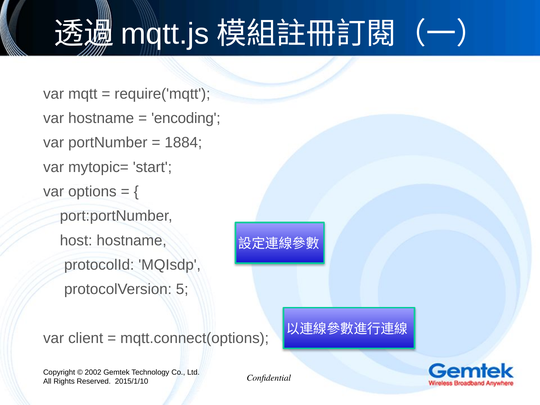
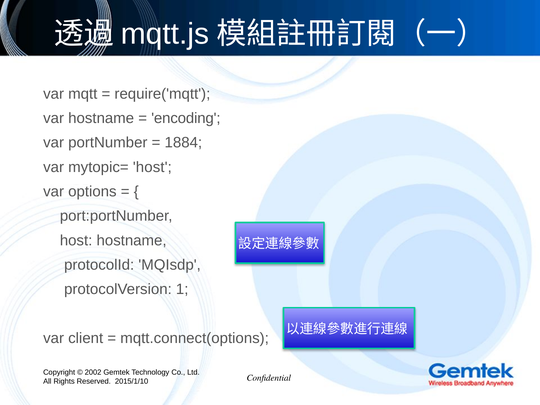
mytopic= start: start -> host (152, 167)
5: 5 -> 1 (182, 289)
